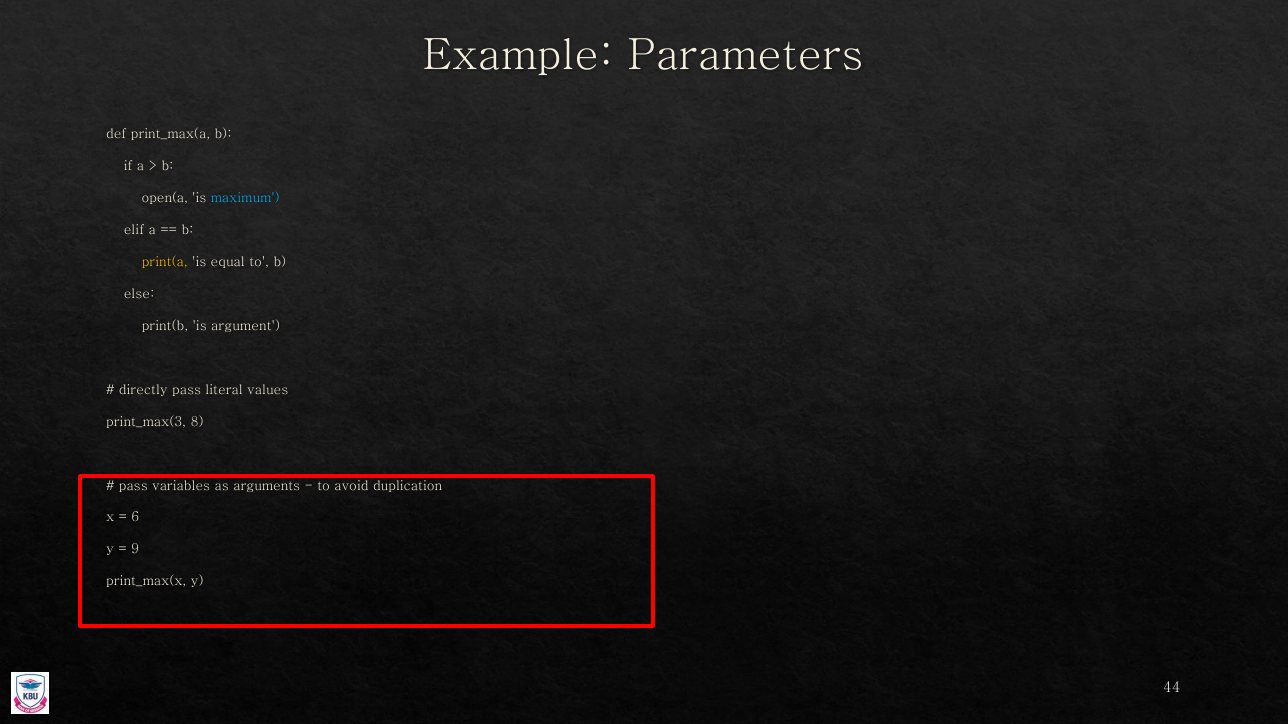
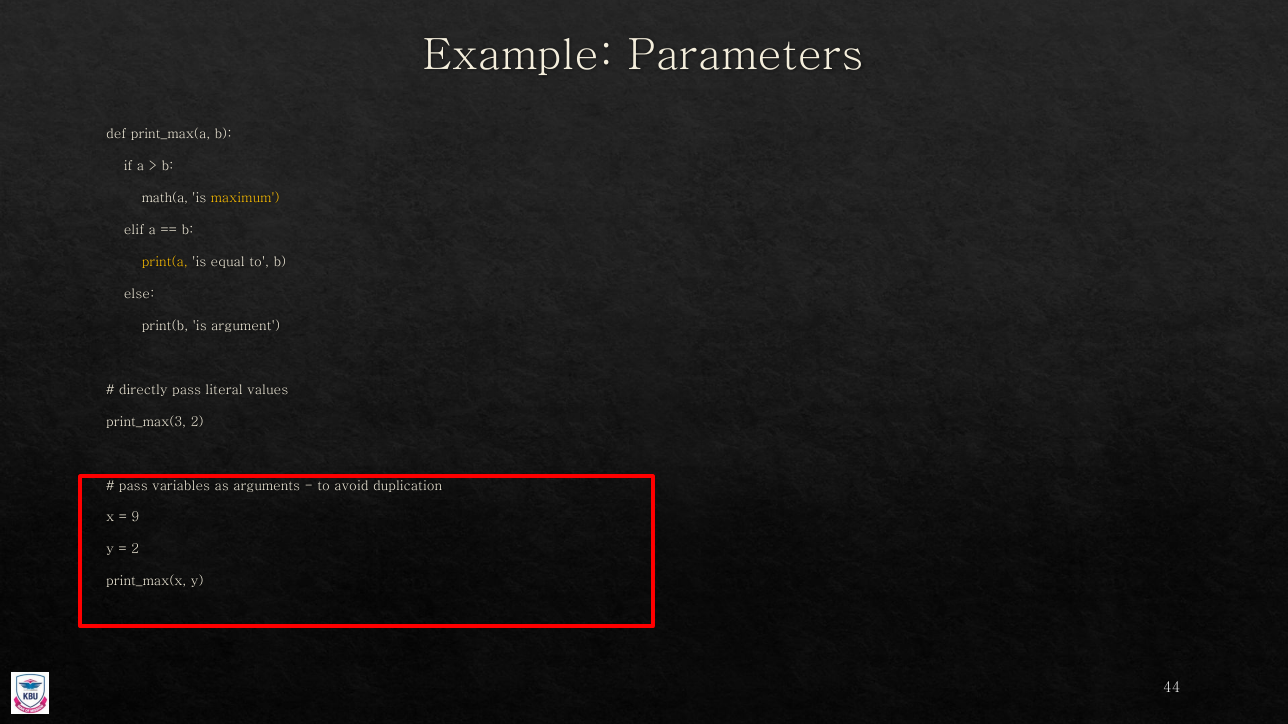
open(a: open(a -> math(a (165, 198)
maximum colour: light blue -> yellow (245, 198)
print_max(3 8: 8 -> 2 (197, 422)
6: 6 -> 9 (135, 518)
9: 9 -> 2 (135, 550)
